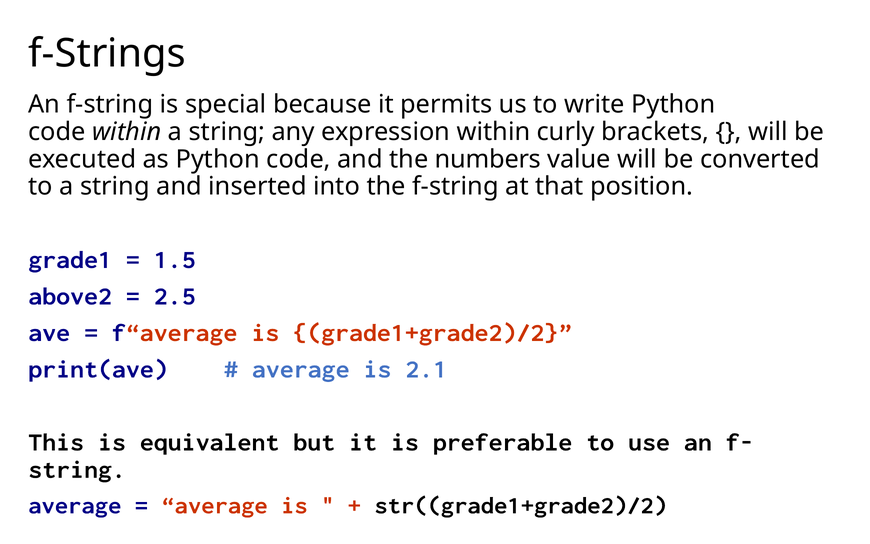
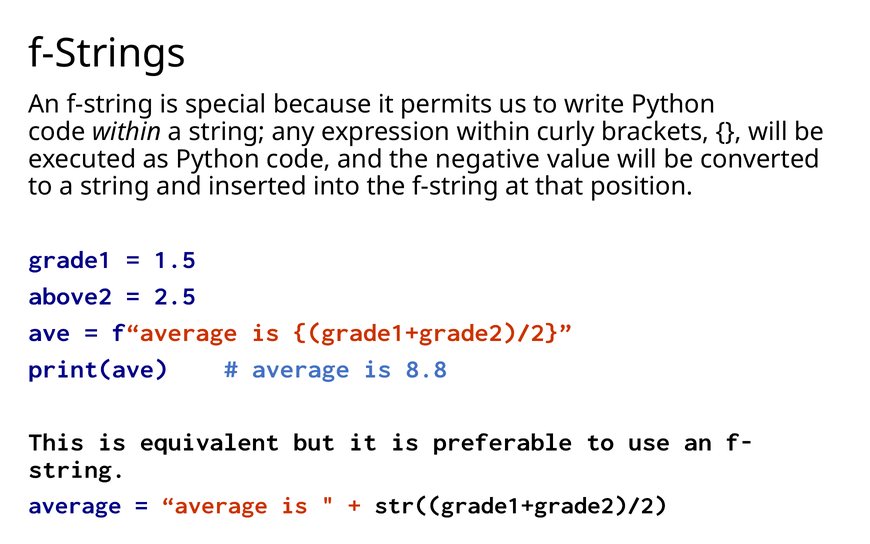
numbers: numbers -> negative (488, 159)
2.1: 2.1 -> 8.8 (426, 369)
